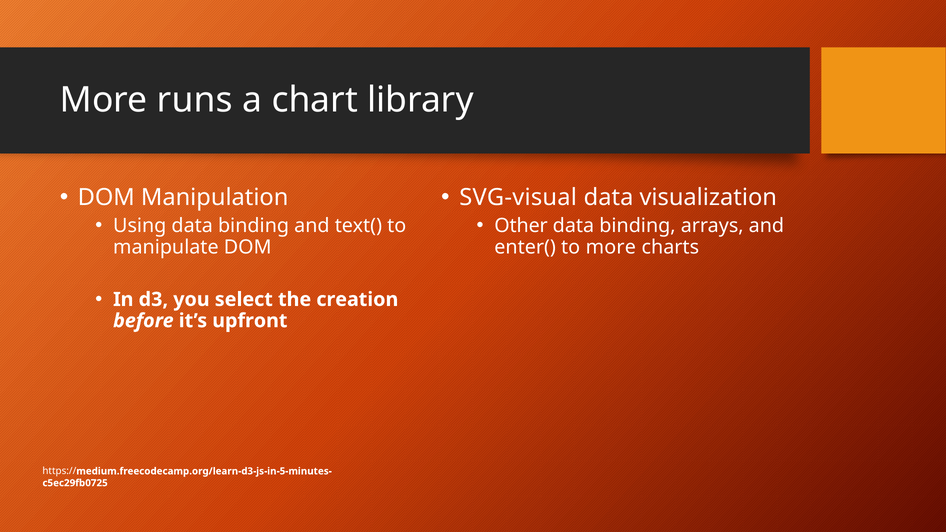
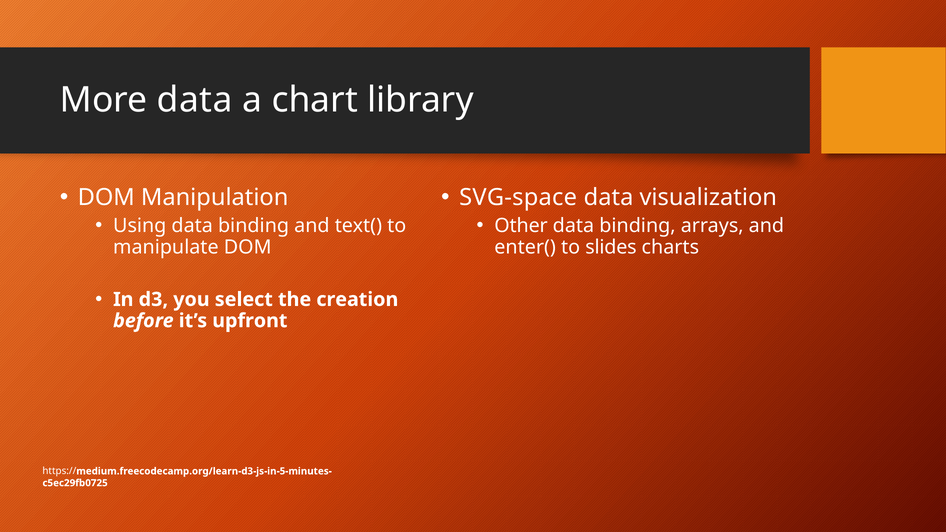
More runs: runs -> data (195, 100)
SVG-visual: SVG-visual -> SVG-space (518, 197)
to more: more -> slides (611, 247)
